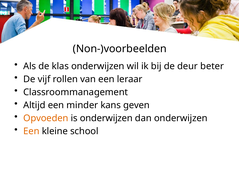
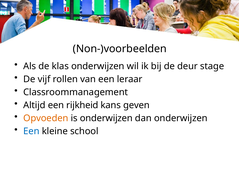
beter: beter -> stage (212, 66)
minder: minder -> rijkheid (82, 105)
Een colour: orange -> blue (31, 131)
